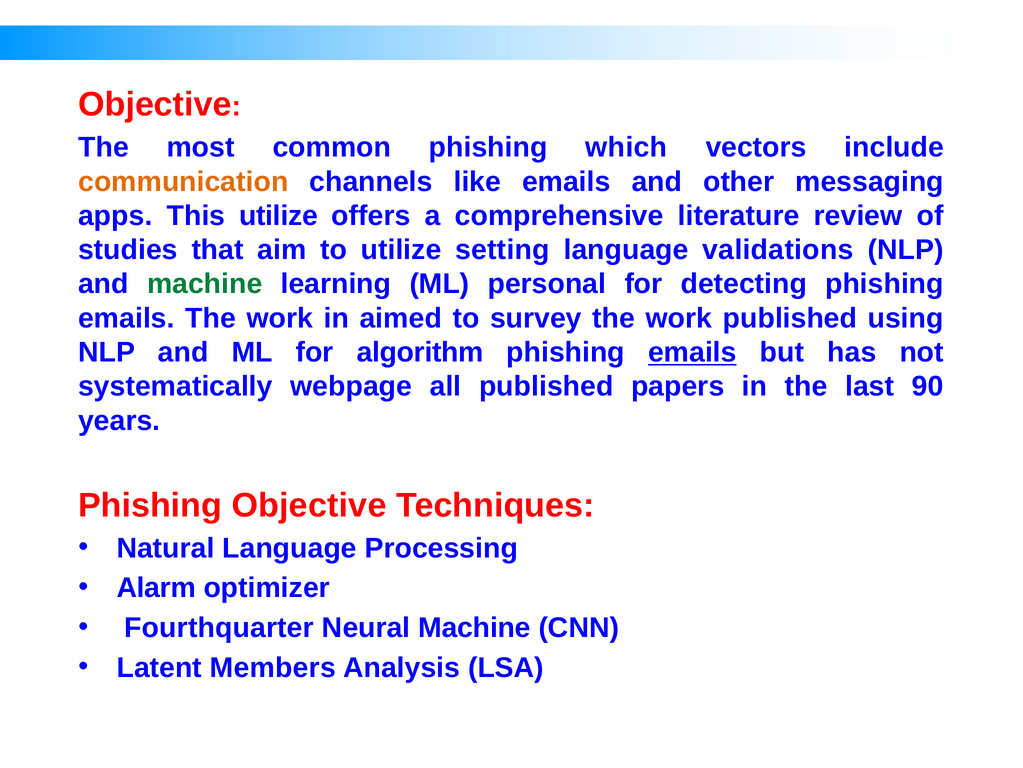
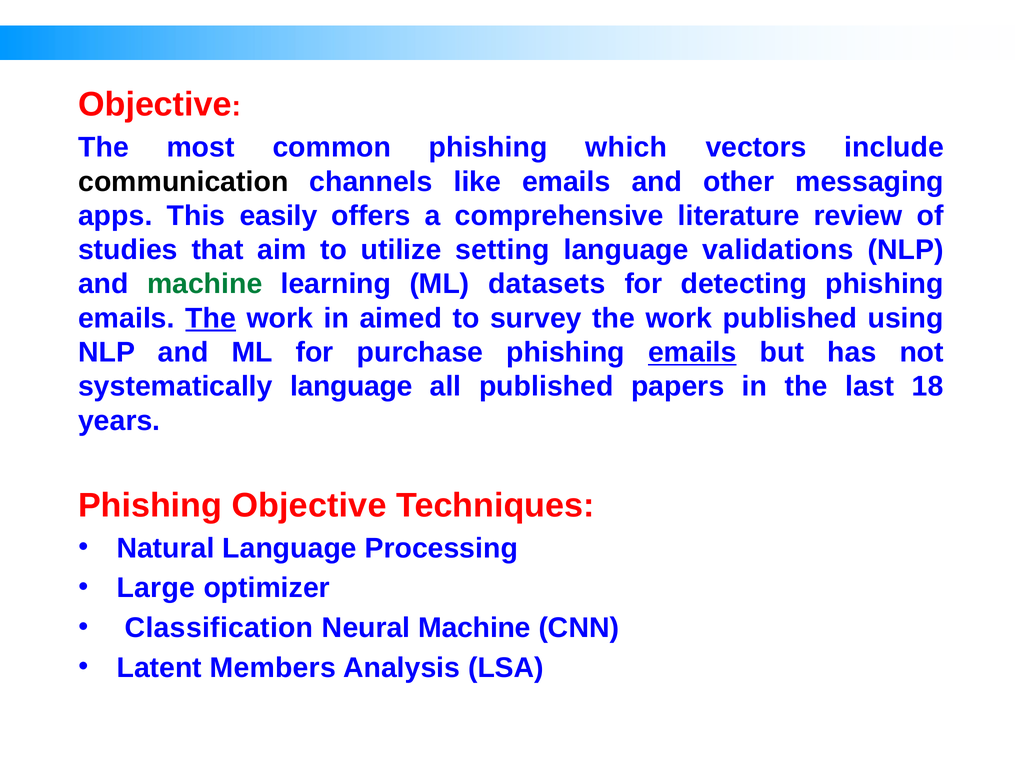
communication colour: orange -> black (183, 181)
This utilize: utilize -> easily (279, 216)
personal: personal -> datasets (547, 284)
The underline: none -> present (211, 318)
algorithm: algorithm -> purchase (420, 352)
systematically webpage: webpage -> language (351, 386)
90: 90 -> 18 (928, 386)
Alarm: Alarm -> Large (156, 587)
Fourthquarter: Fourthquarter -> Classification (219, 627)
